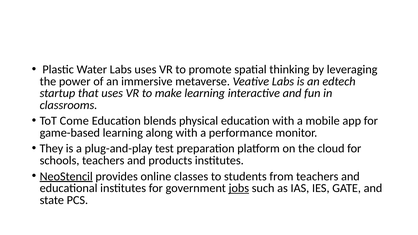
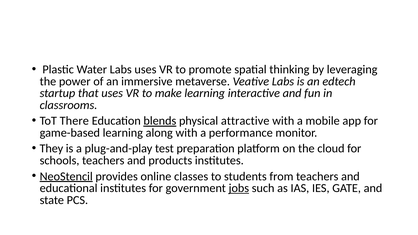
Come: Come -> There (74, 121)
blends underline: none -> present (160, 121)
physical education: education -> attractive (245, 121)
